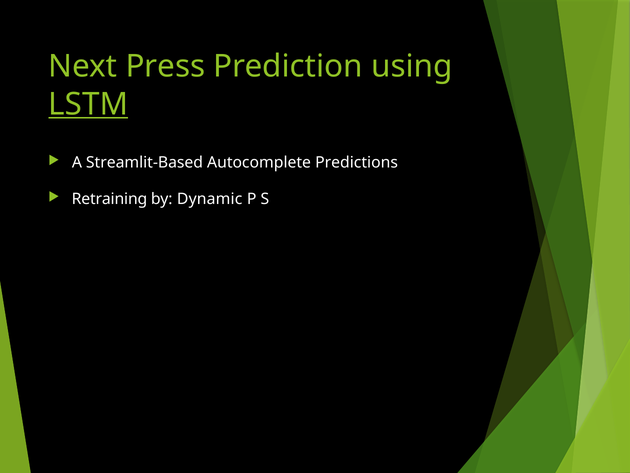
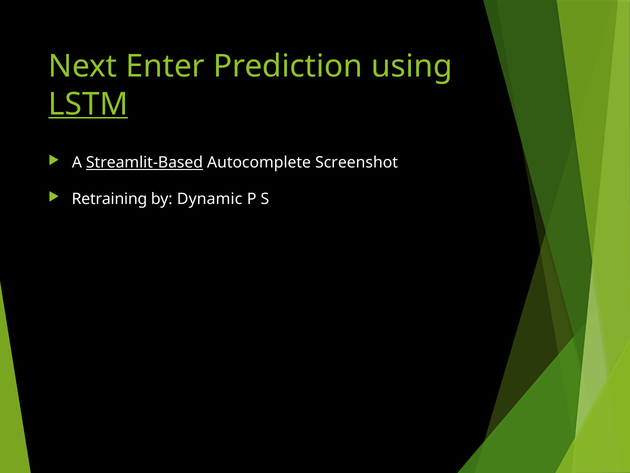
Press: Press -> Enter (165, 66)
Streamlit-Based underline: none -> present (145, 163)
Predictions: Predictions -> Screenshot (357, 163)
